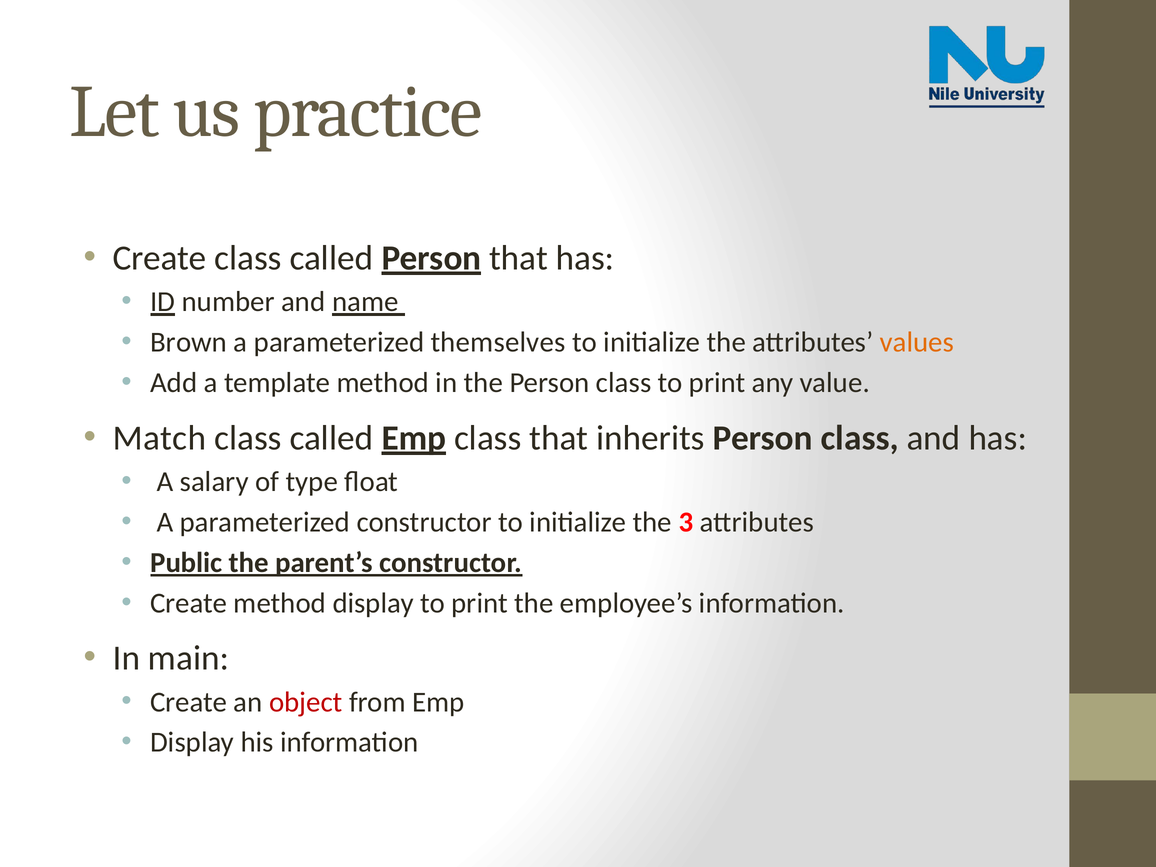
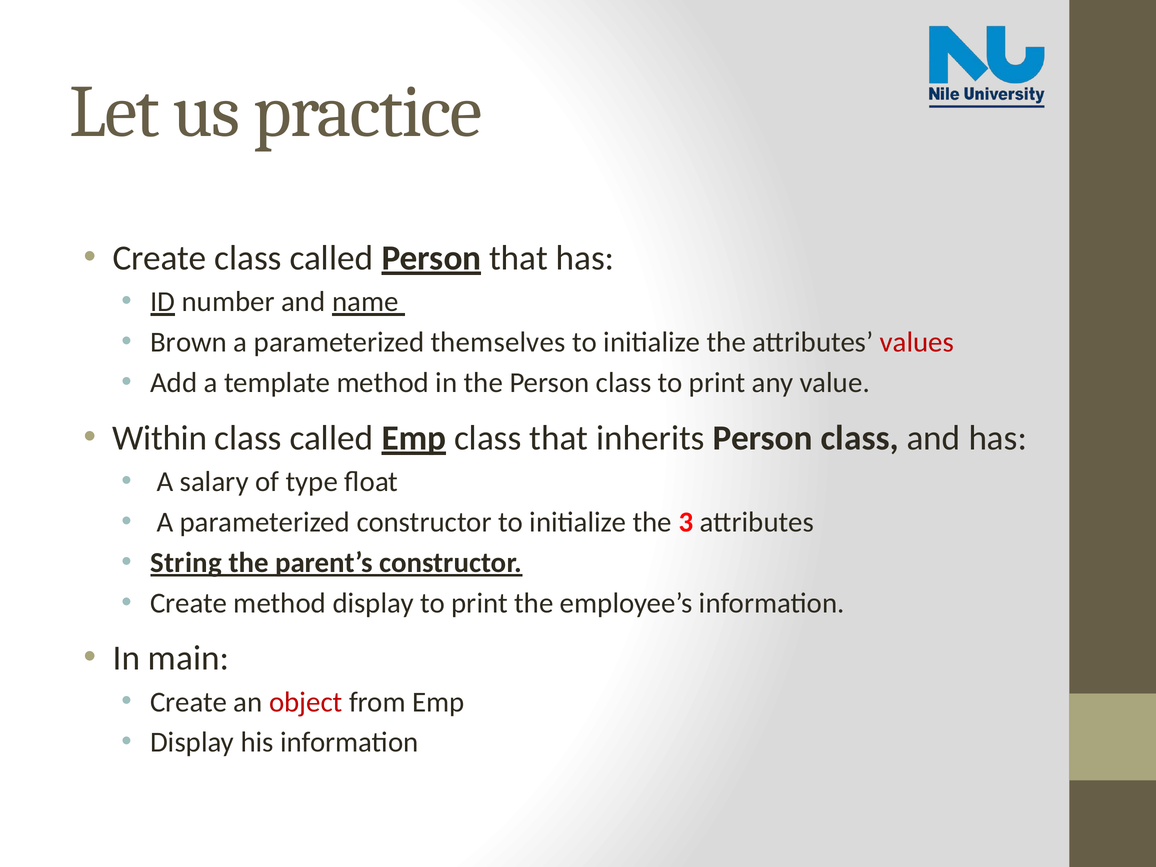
values colour: orange -> red (917, 342)
Match: Match -> Within (160, 438)
Public: Public -> String (186, 563)
